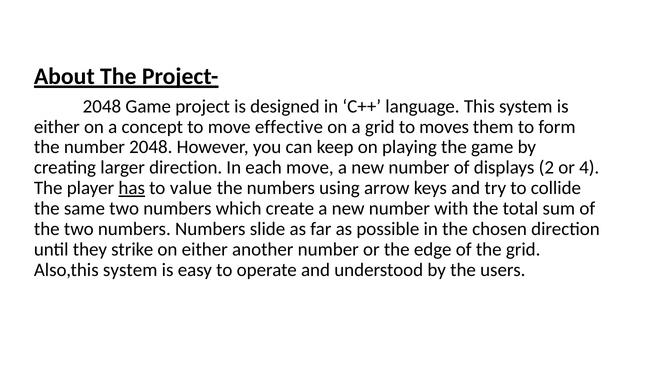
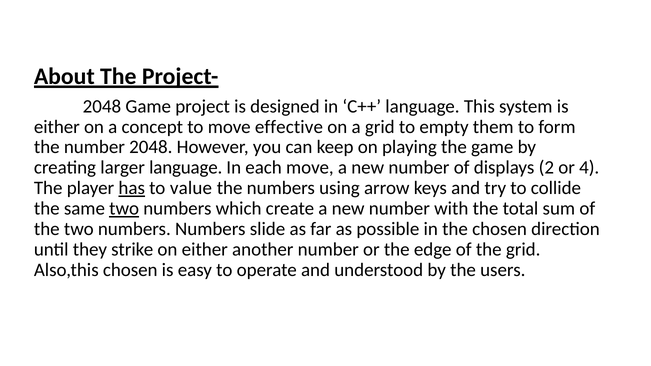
moves: moves -> empty (444, 127)
larger direction: direction -> language (186, 168)
two underline: none -> present (124, 209)
Also,this system: system -> chosen (130, 270)
